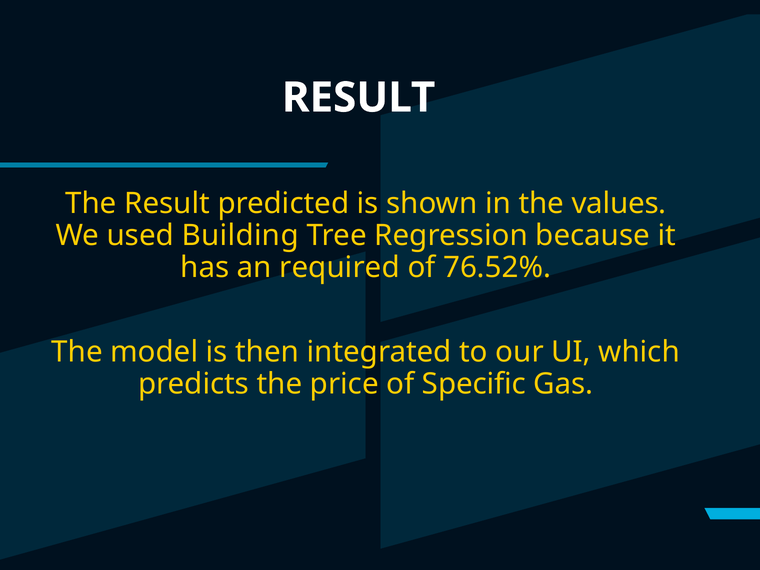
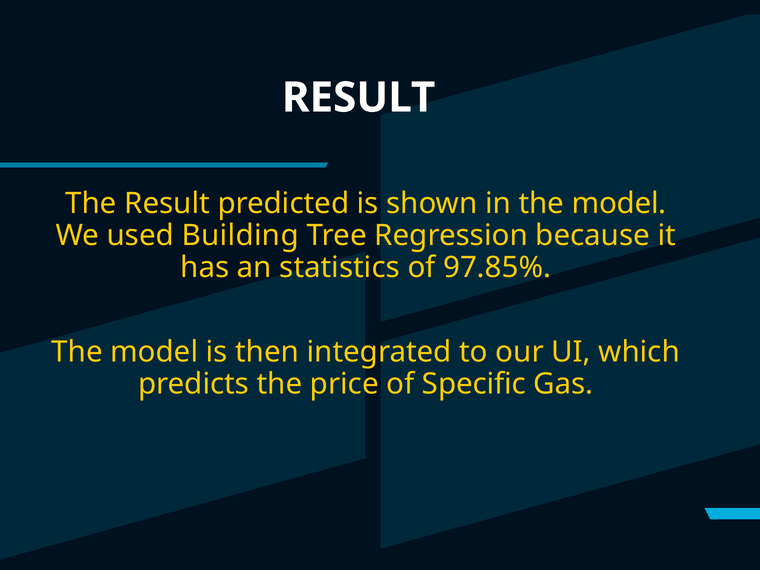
in the values: values -> model (619, 204)
required: required -> statistics (340, 267)
76.52%: 76.52% -> 97.85% (497, 267)
